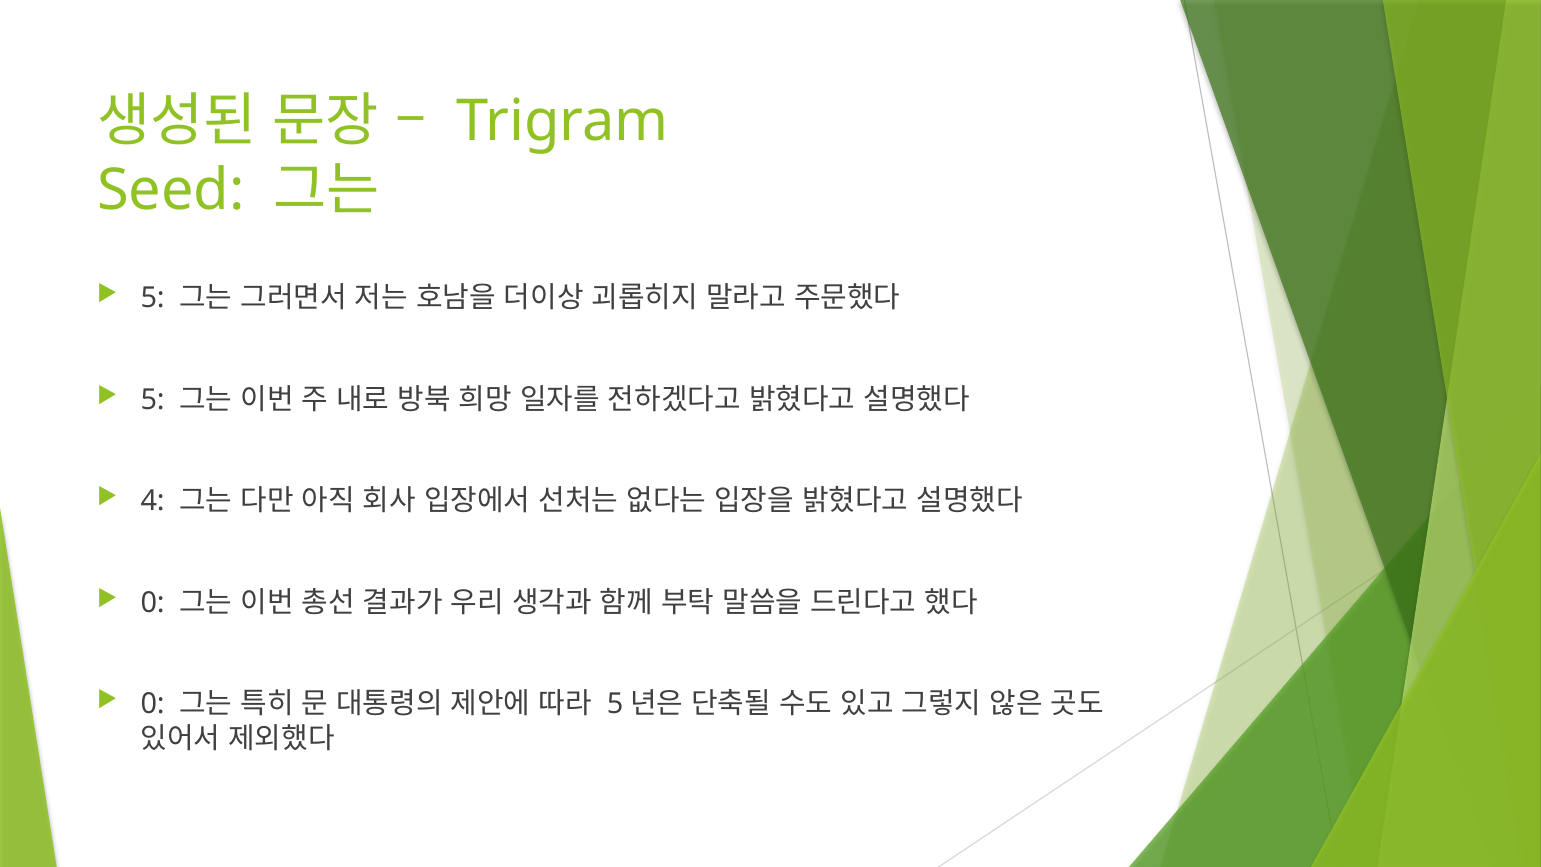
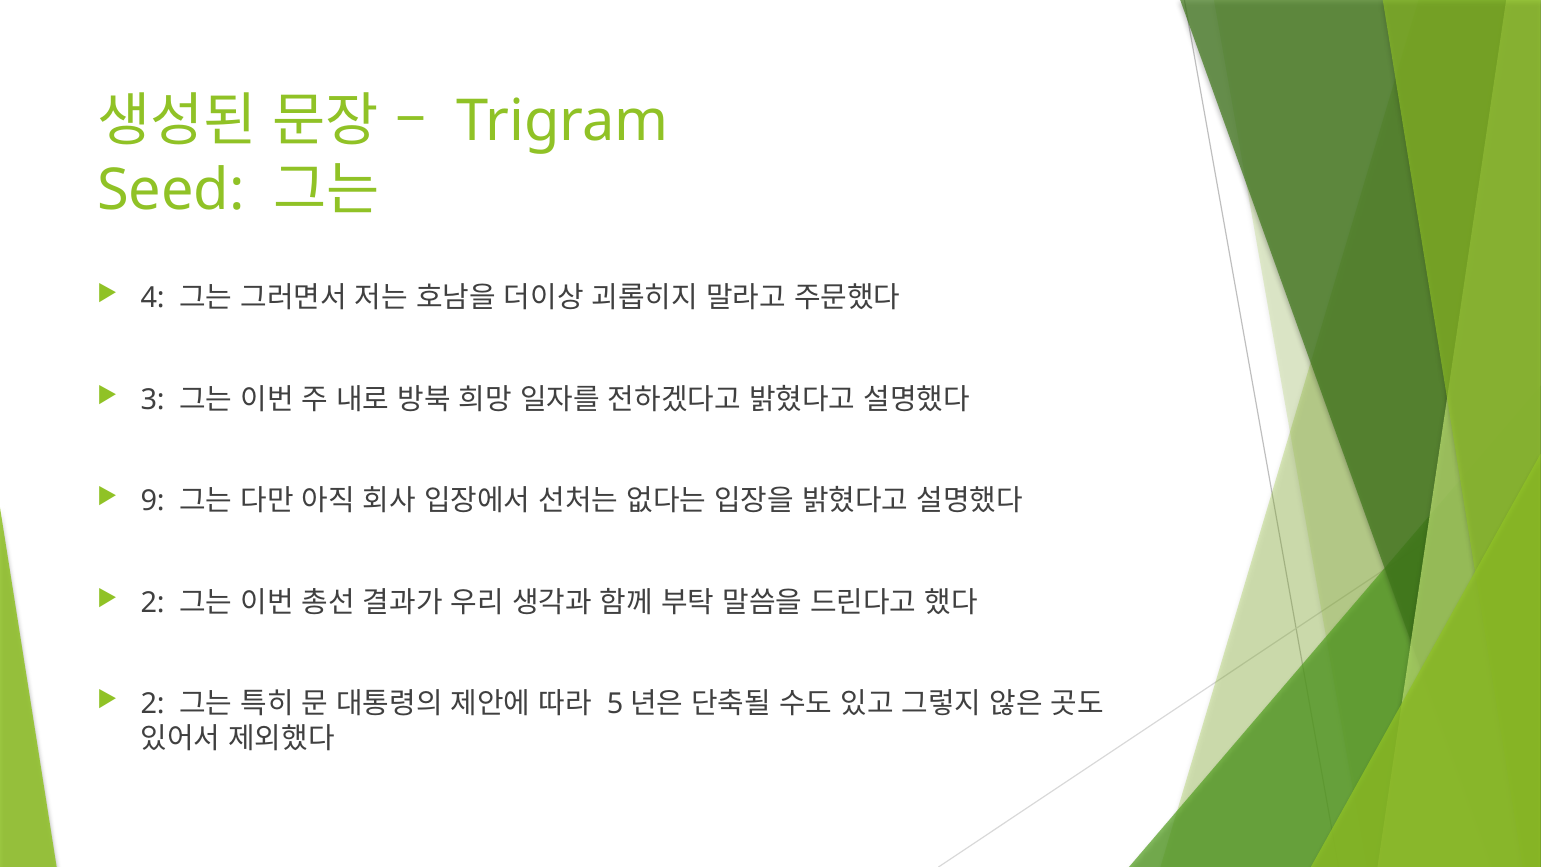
5: 5 -> 4 (153, 298)
5: 5 -> 3 (153, 400)
4: 4 -> 9 (153, 501)
0: 0 -> 2 (153, 603)
0: 0 -> 2 (153, 704)
